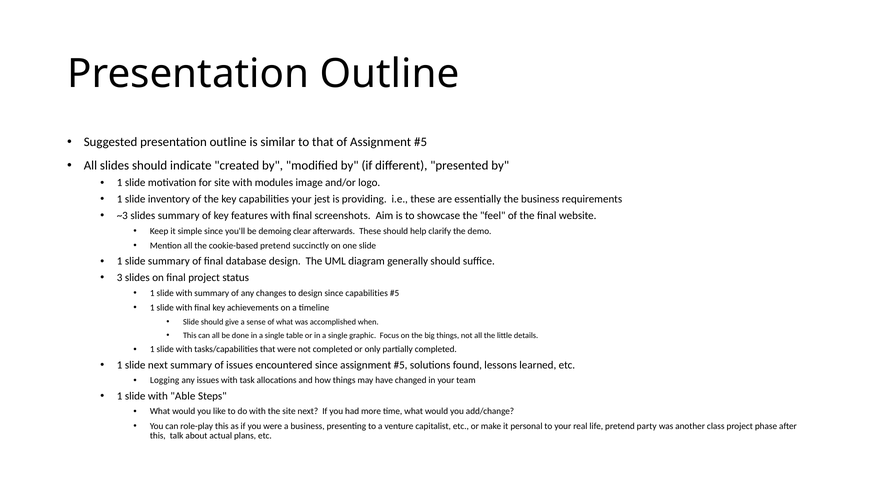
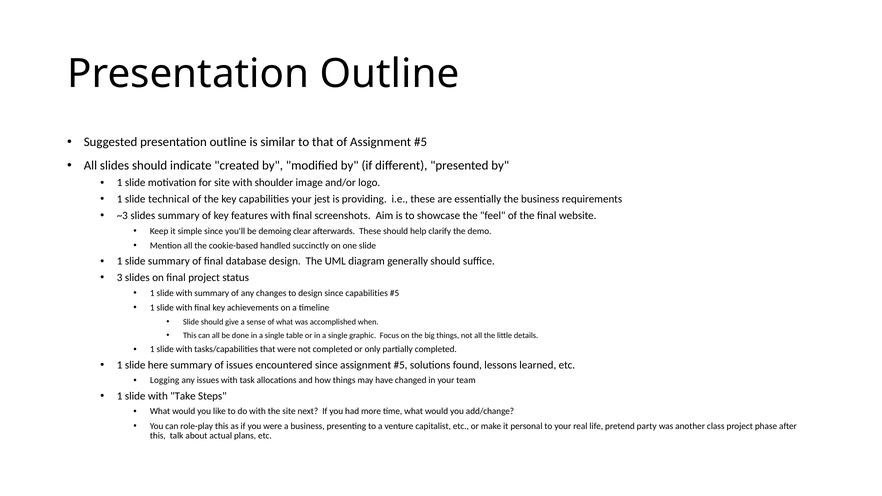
modules: modules -> shoulder (274, 183)
inventory: inventory -> technical (169, 199)
cookie-based pretend: pretend -> handled (275, 246)
slide next: next -> here (158, 365)
Able: Able -> Take (183, 396)
